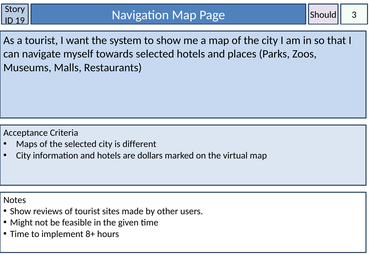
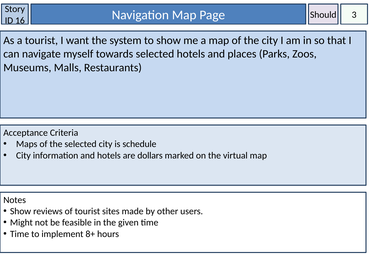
19: 19 -> 16 (20, 20)
different: different -> schedule (139, 144)
